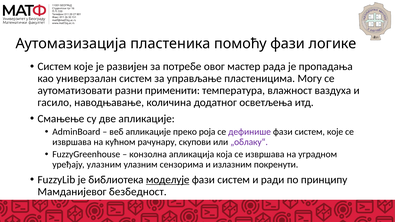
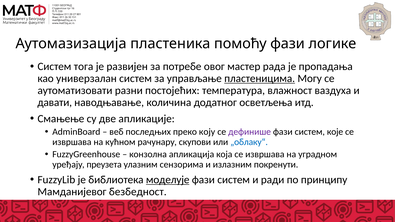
које: које -> тога (84, 67)
пластеницима underline: none -> present (260, 79)
применити: применити -> постојећих (172, 91)
гасило: гасило -> давати (55, 103)
веб апликације: апликације -> последњих (148, 132)
роја: роја -> коју (207, 132)
„облаку“ colour: purple -> blue (249, 142)
уређају улазним: улазним -> преузета (104, 165)
